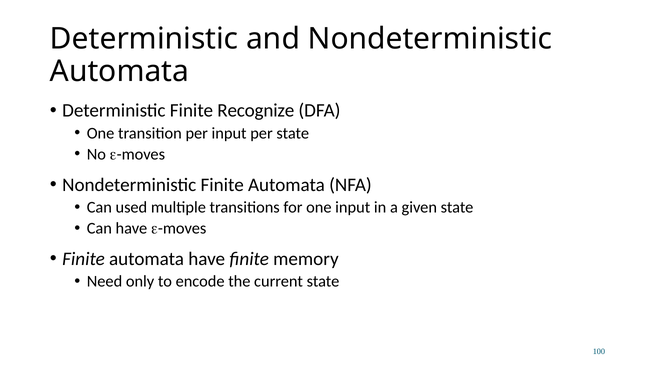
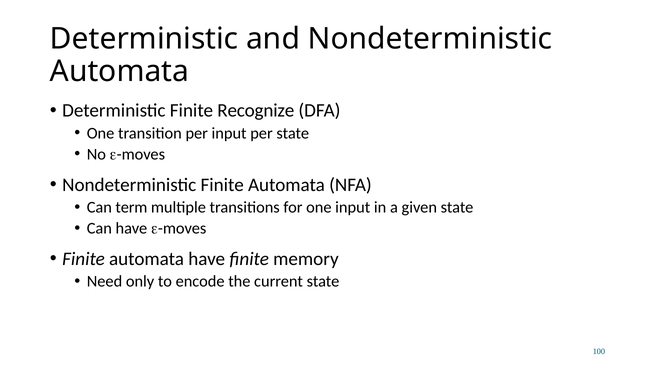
used: used -> term (131, 208)
